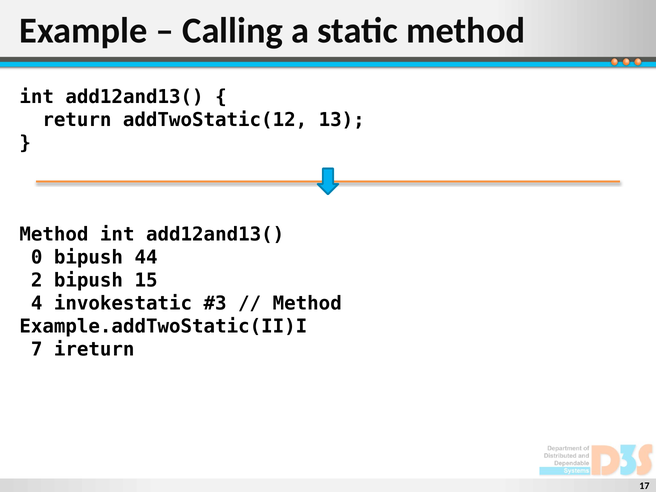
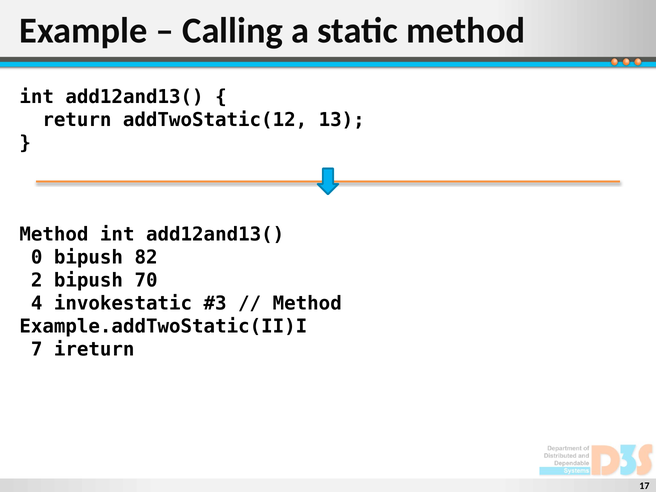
44: 44 -> 82 (146, 258)
15: 15 -> 70 (146, 280)
